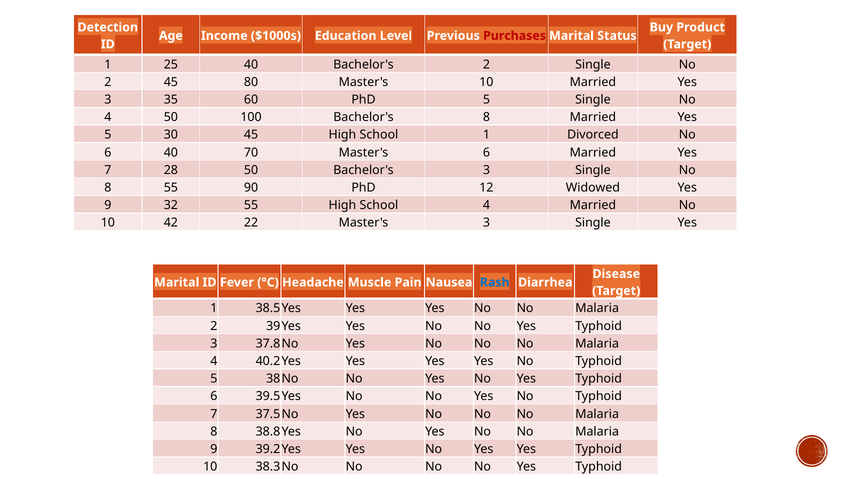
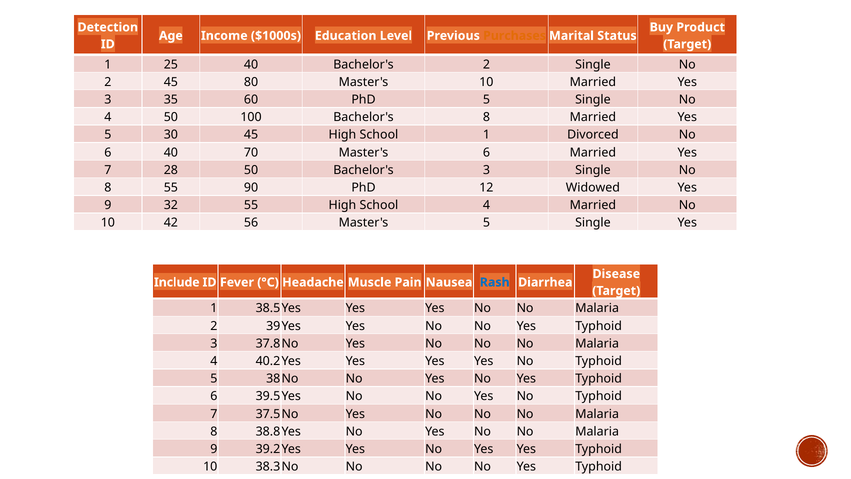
Purchases colour: red -> orange (515, 36)
22: 22 -> 56 (251, 223)
Master's 3: 3 -> 5 (486, 223)
Marital: Marital -> Include (177, 282)
